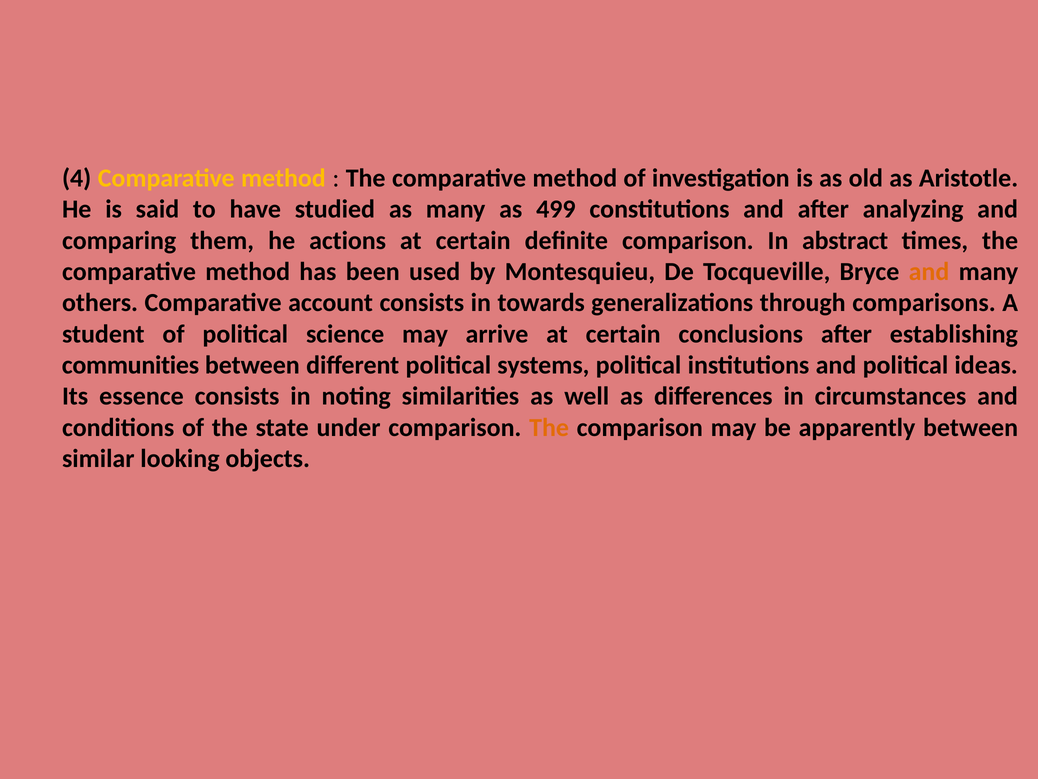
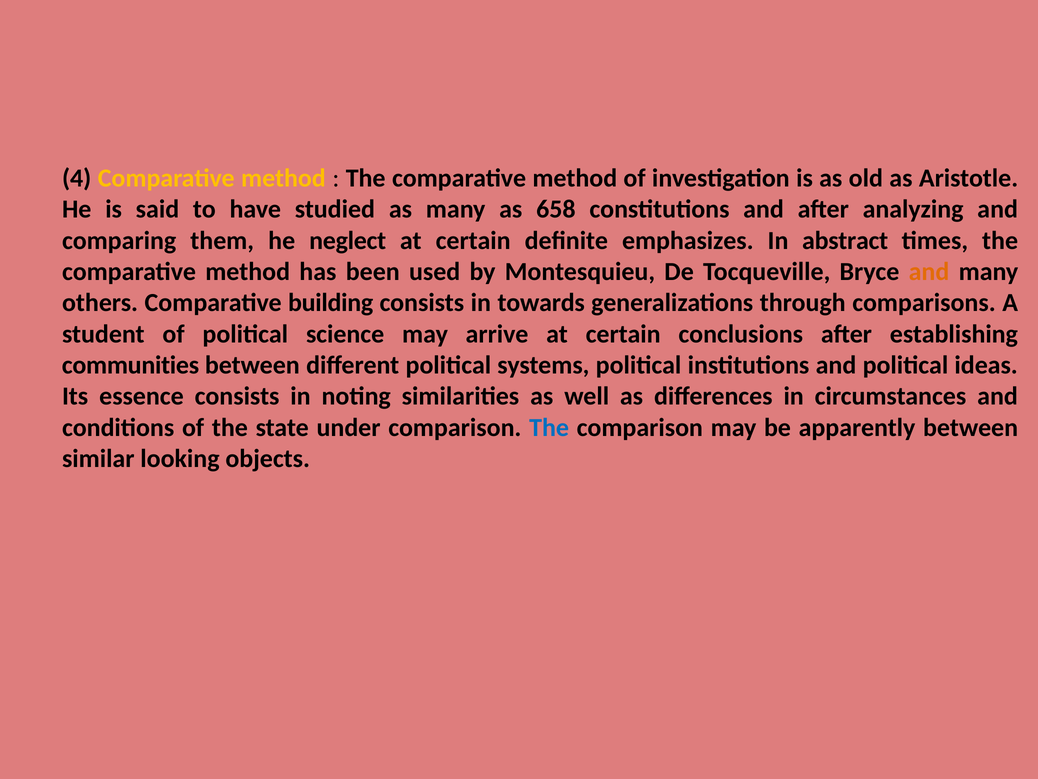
499: 499 -> 658 (556, 209)
actions: actions -> neglect (348, 240)
definite comparison: comparison -> emphasizes (688, 240)
account: account -> building (331, 303)
The colour: orange -> blue (549, 427)
